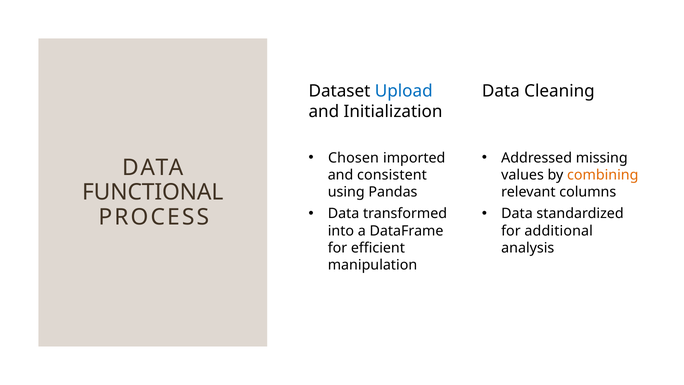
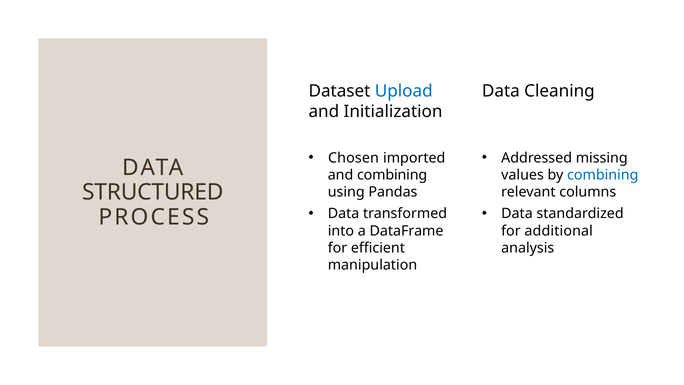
and consistent: consistent -> combining (392, 175)
combining colour: orange -> blue (603, 175)
FUNCTIONAL: FUNCTIONAL -> STRUCTURED (153, 192)
